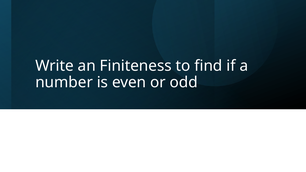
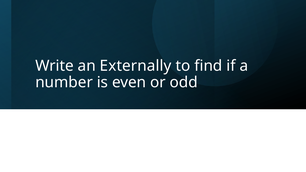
Finiteness: Finiteness -> Externally (136, 66)
